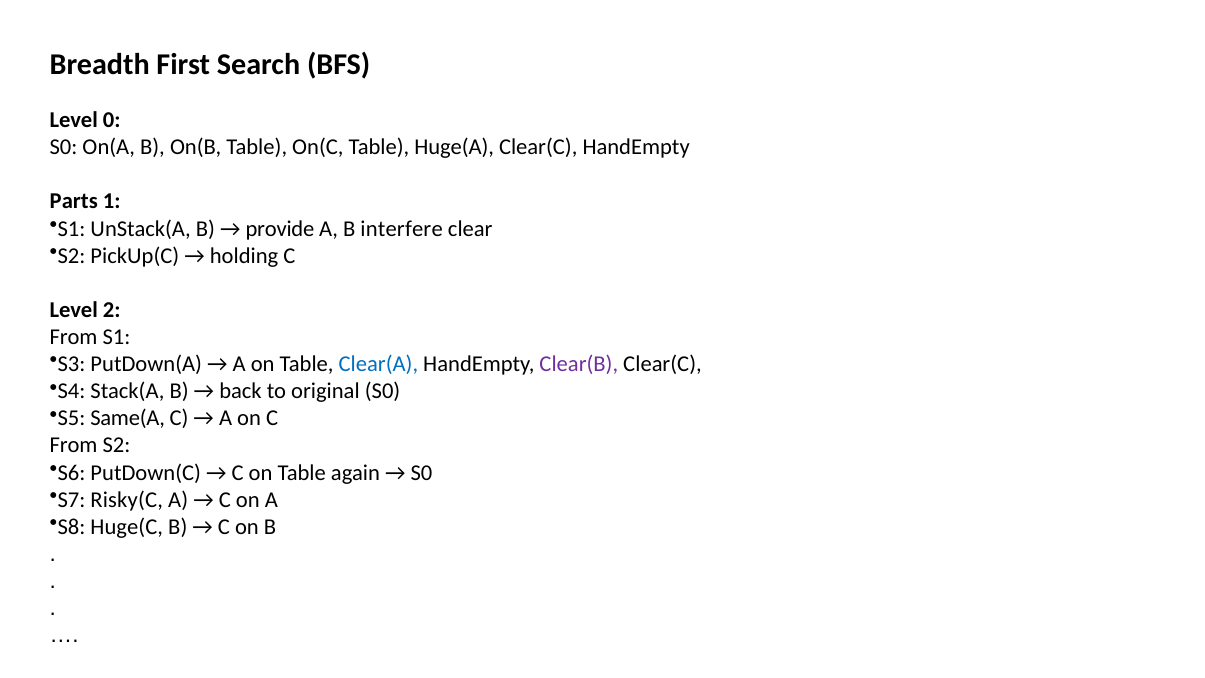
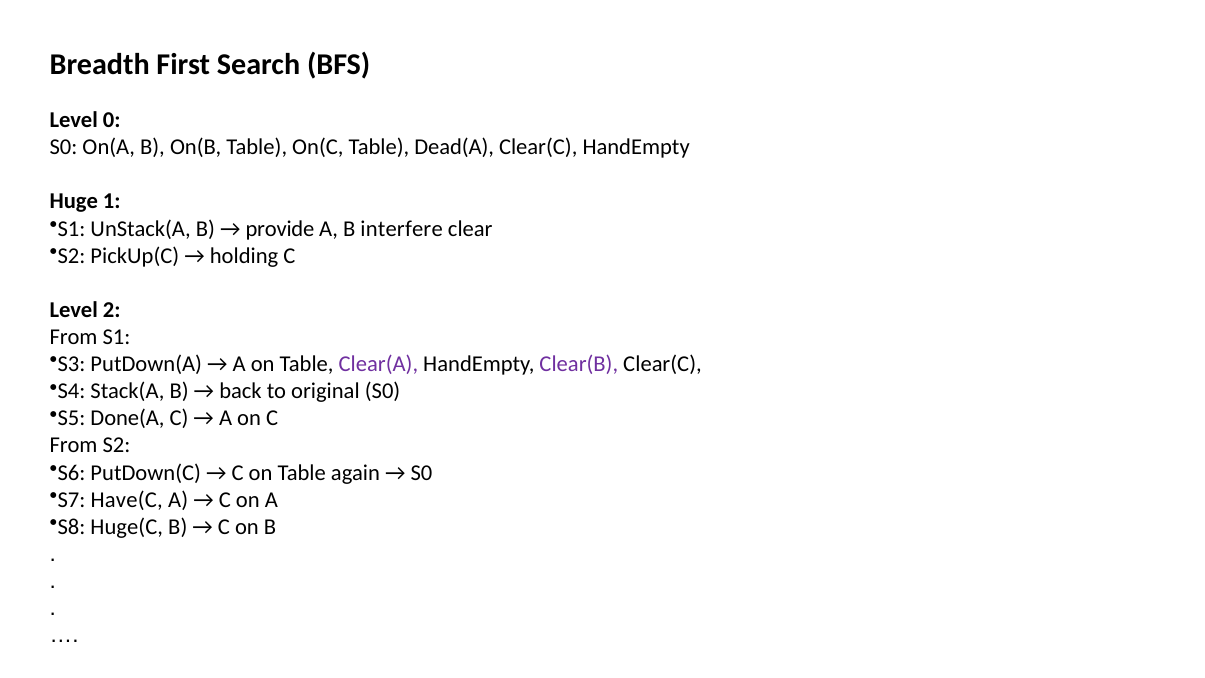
Huge(A: Huge(A -> Dead(A (454, 147)
Parts: Parts -> Huge (74, 201)
Clear(A colour: blue -> purple (378, 364)
Same(A: Same(A -> Done(A (127, 418)
Risky(C: Risky(C -> Have(C (127, 500)
